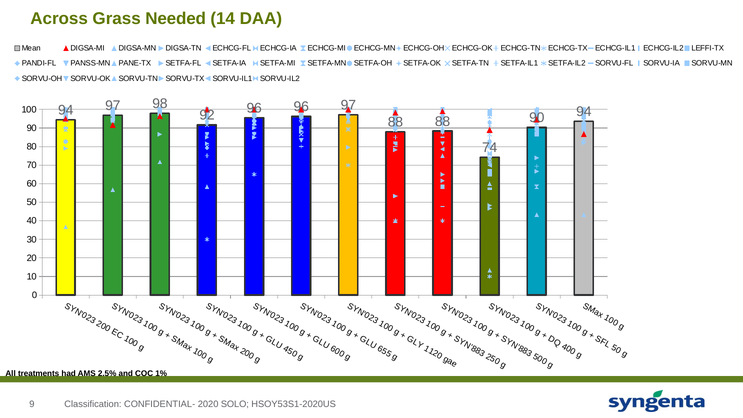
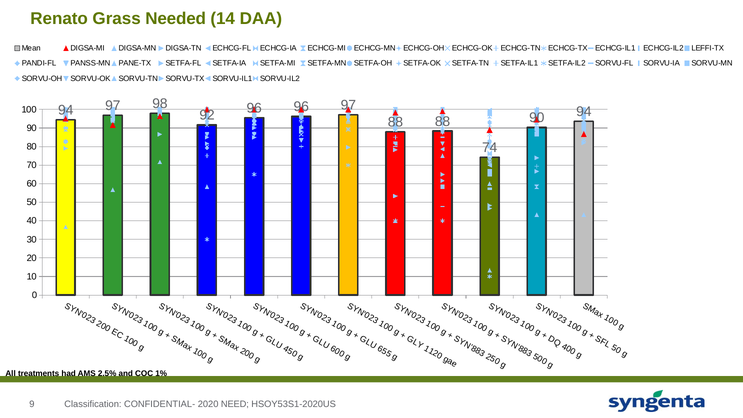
Across: Across -> Renato (59, 19)
SOLO: SOLO -> NEED (235, 404)
